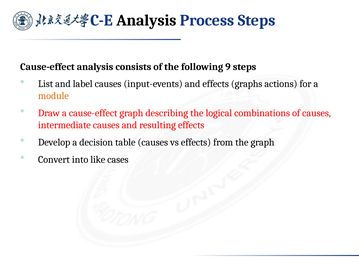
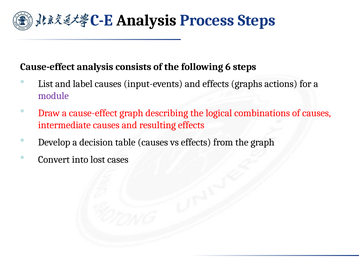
9: 9 -> 6 (228, 67)
module colour: orange -> purple (53, 96)
like: like -> lost (98, 159)
